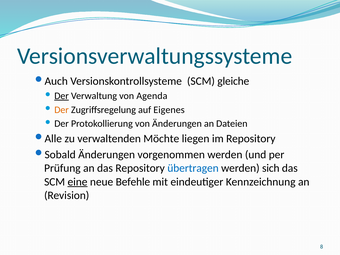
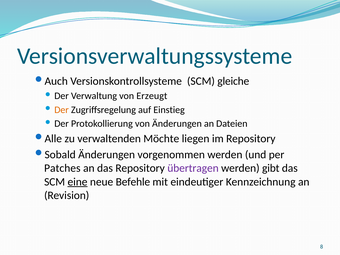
Der underline: present -> none (62, 96)
Agenda: Agenda -> Erzeugt (152, 96)
Eigenes: Eigenes -> Einstieg (169, 110)
Prüfung: Prüfung -> Patches (62, 168)
übertragen colour: blue -> purple (193, 168)
sich: sich -> gibt (271, 168)
